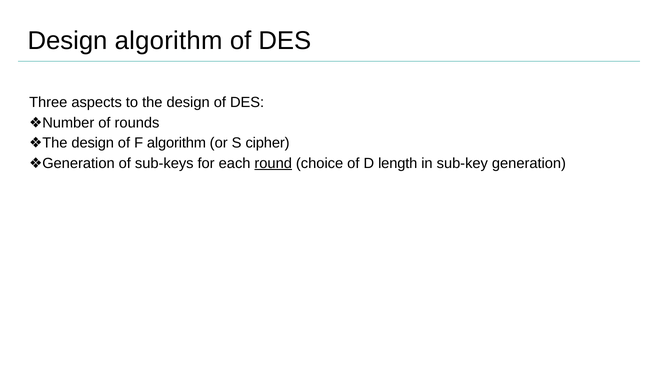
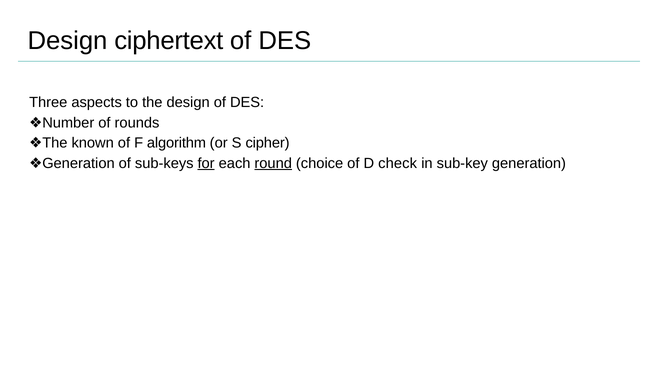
Design algorithm: algorithm -> ciphertext (169, 41)
❖The design: design -> known (93, 143)
for underline: none -> present (206, 163)
length: length -> check (398, 163)
